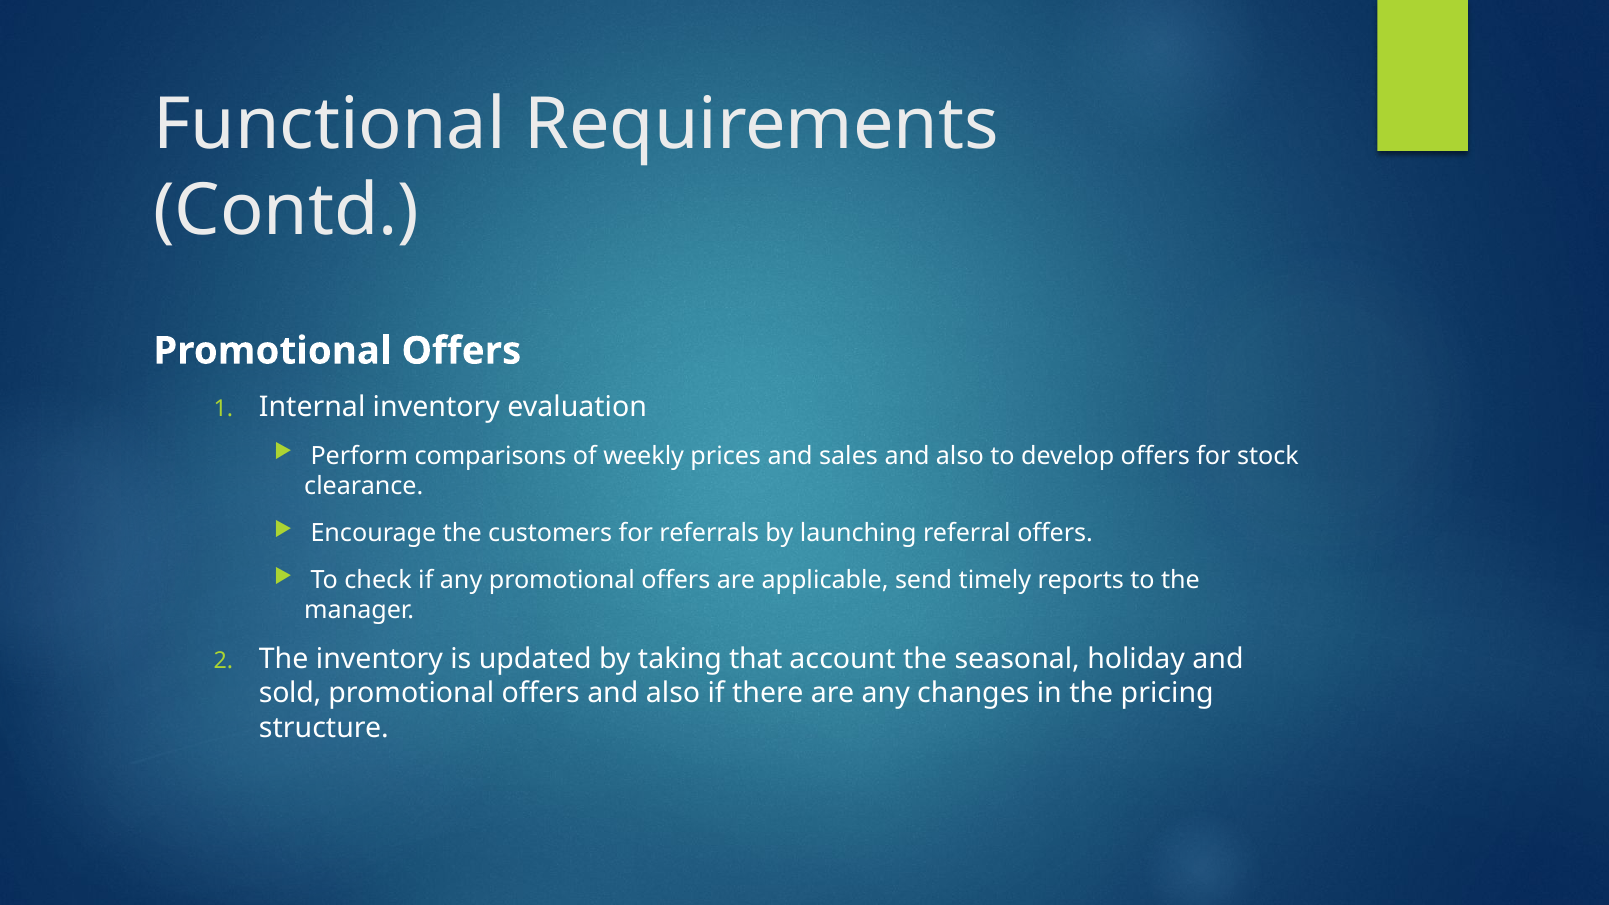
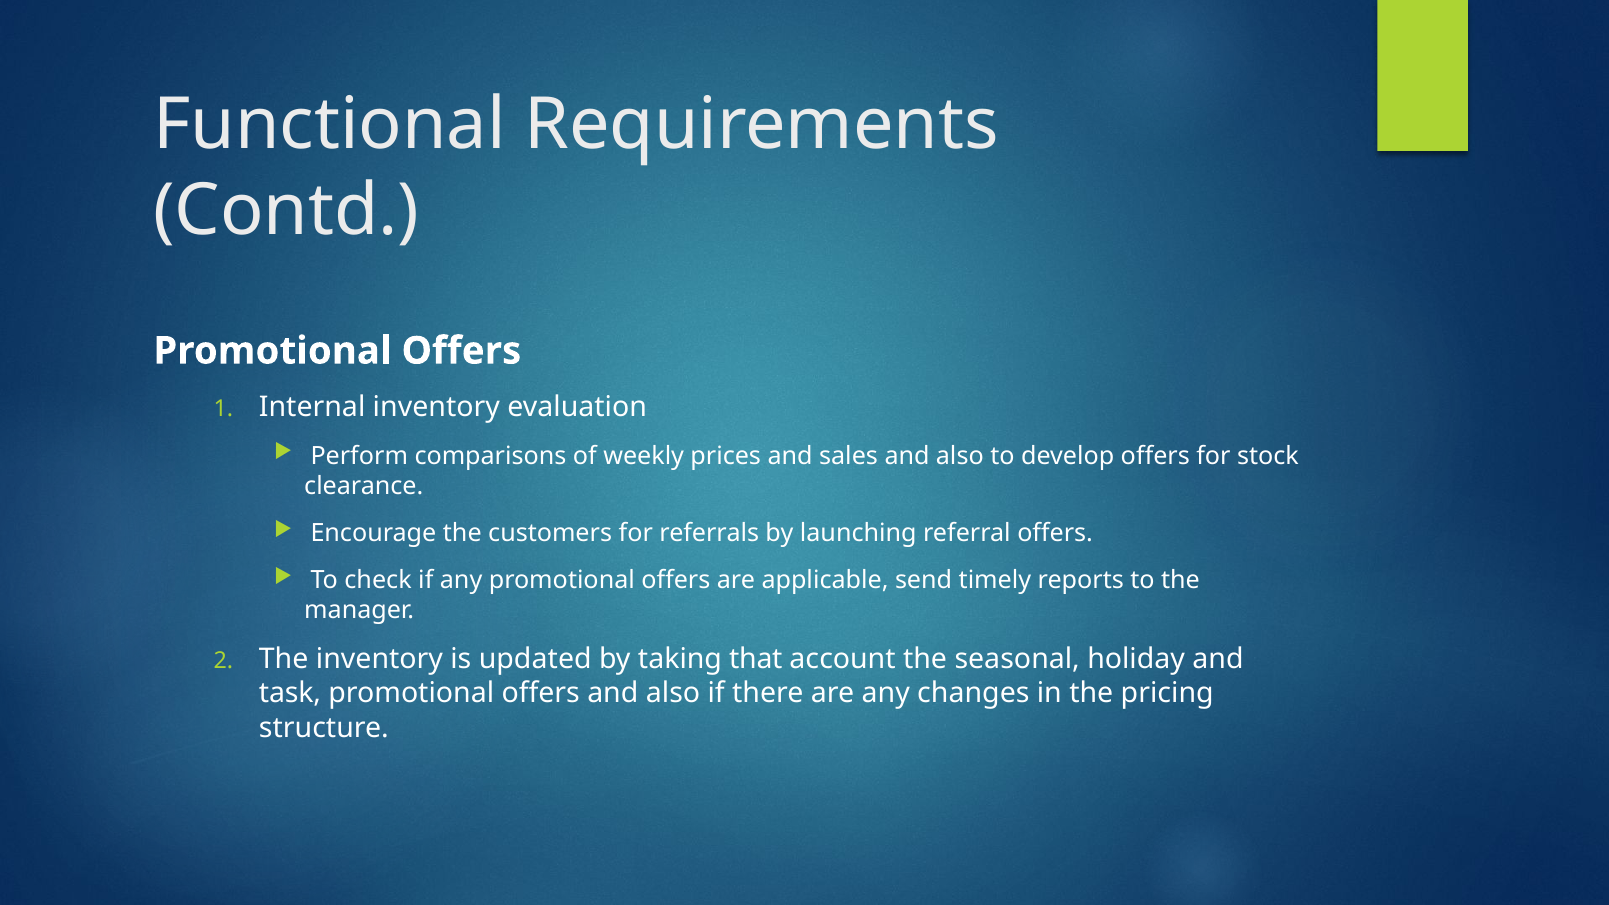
sold: sold -> task (290, 694)
